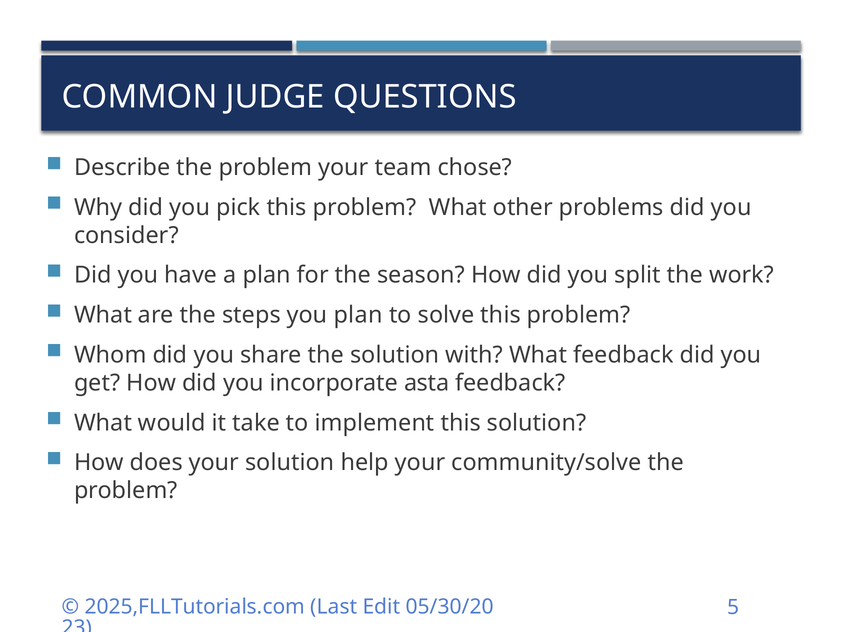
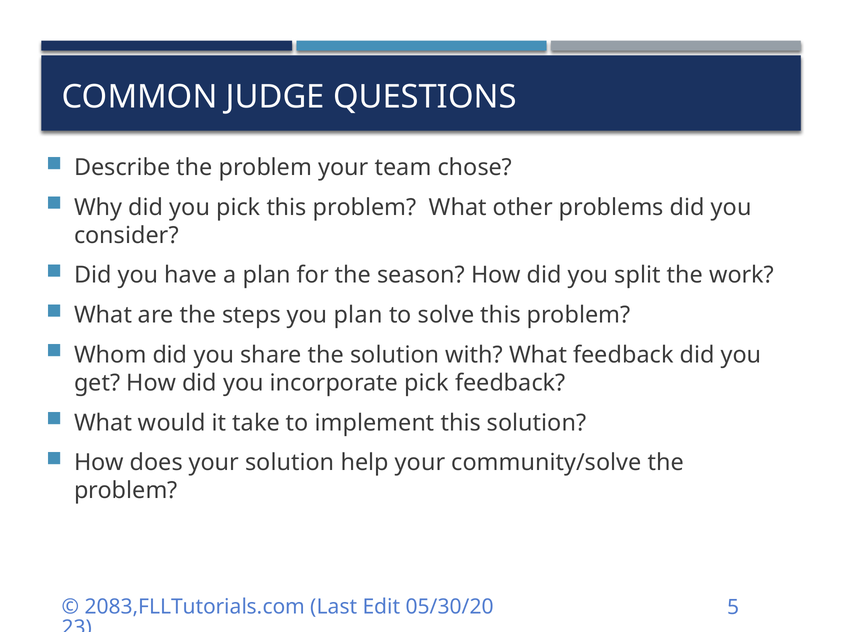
incorporate asta: asta -> pick (427, 383)
2025,FLLTutorials.com: 2025,FLLTutorials.com -> 2083,FLLTutorials.com (195, 607)
